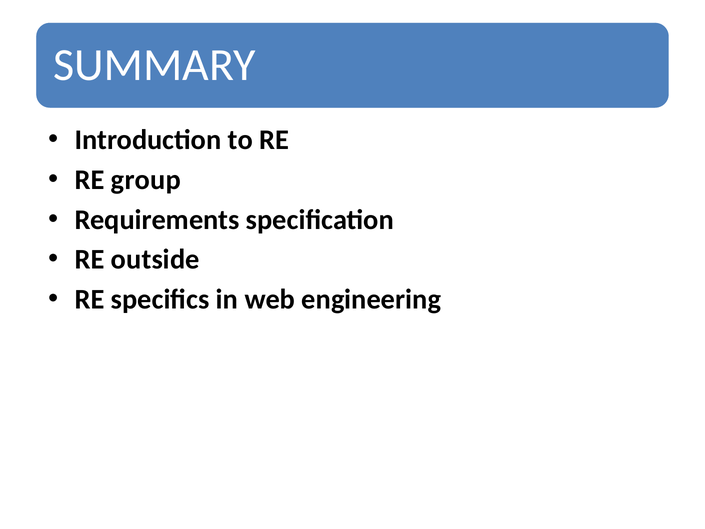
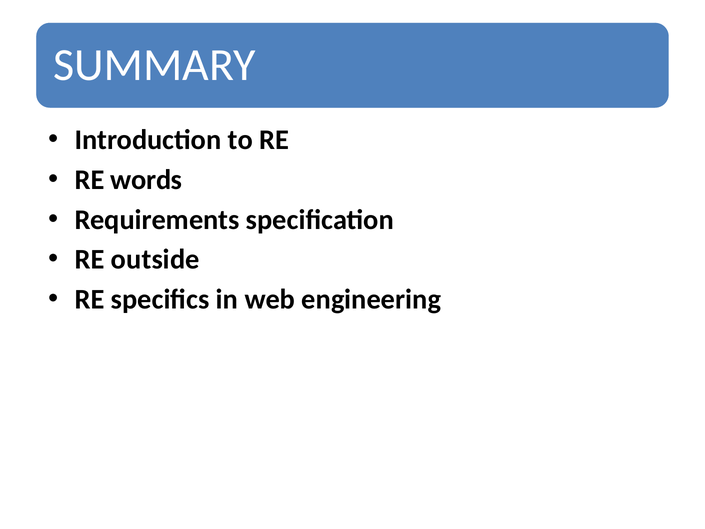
group: group -> words (146, 180)
